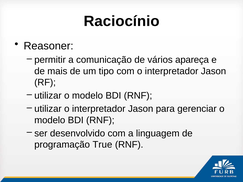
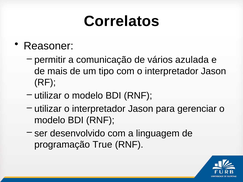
Raciocínio: Raciocínio -> Correlatos (122, 21)
apareça: apareça -> azulada (192, 60)
